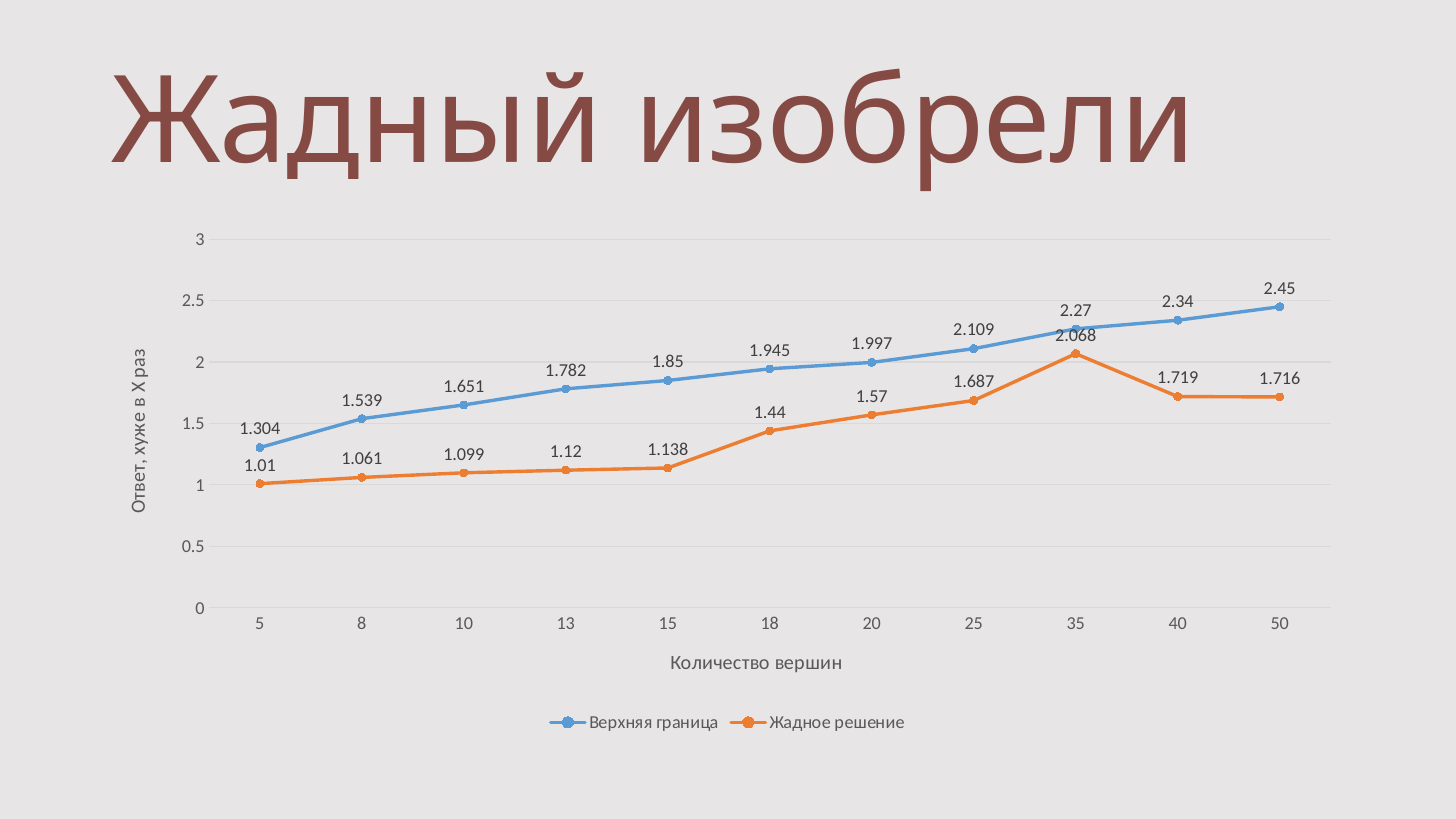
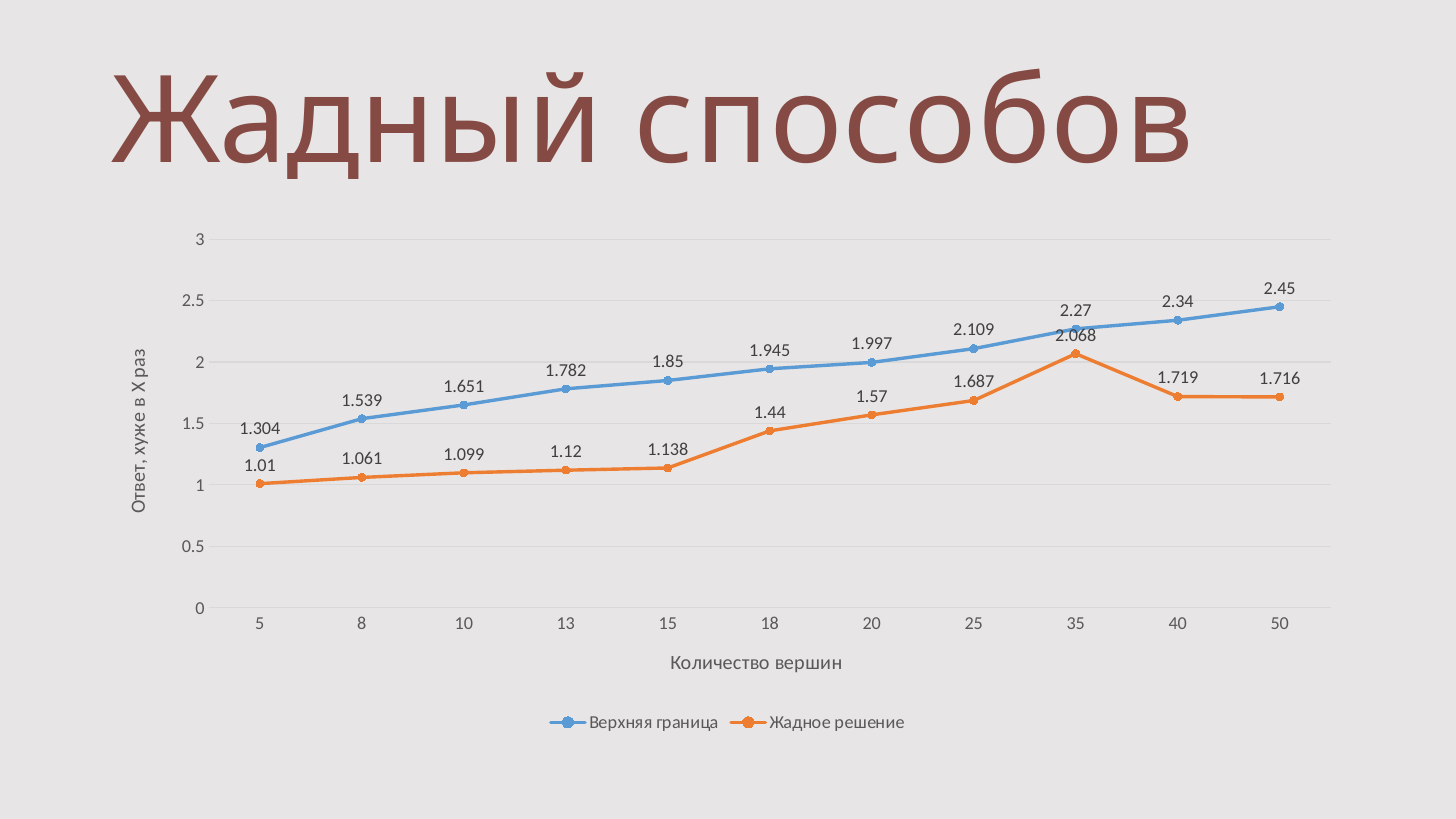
изобрели: изобрели -> способов (914, 122)
